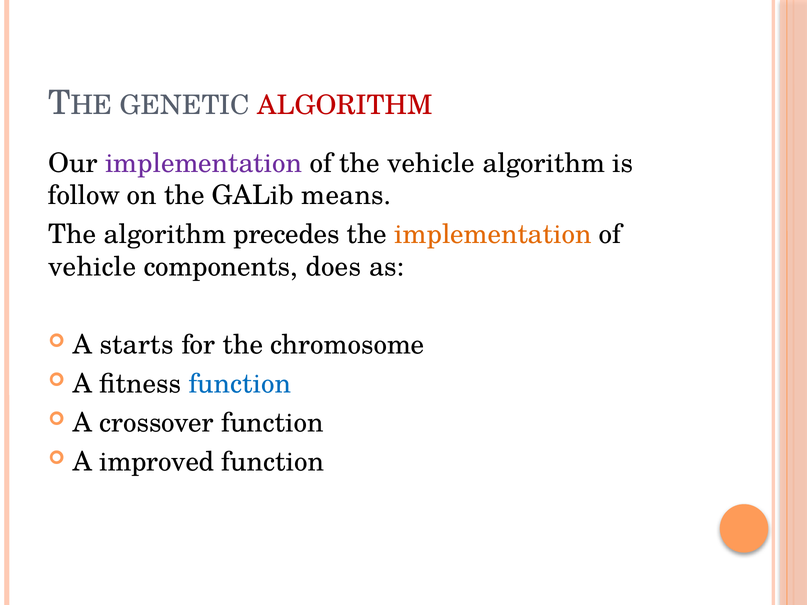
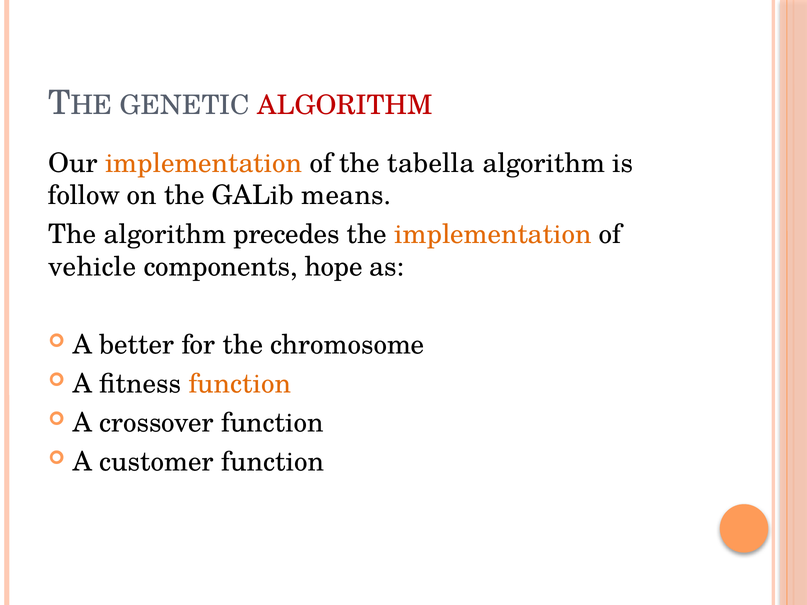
implementation colour: purple -> orange (204, 163)
the vehicle: vehicle -> tabella (431, 163)
does: does -> hope (334, 267)
starts: starts -> better (137, 345)
function colour: blue -> orange (240, 384)
improved: improved -> customer (157, 462)
